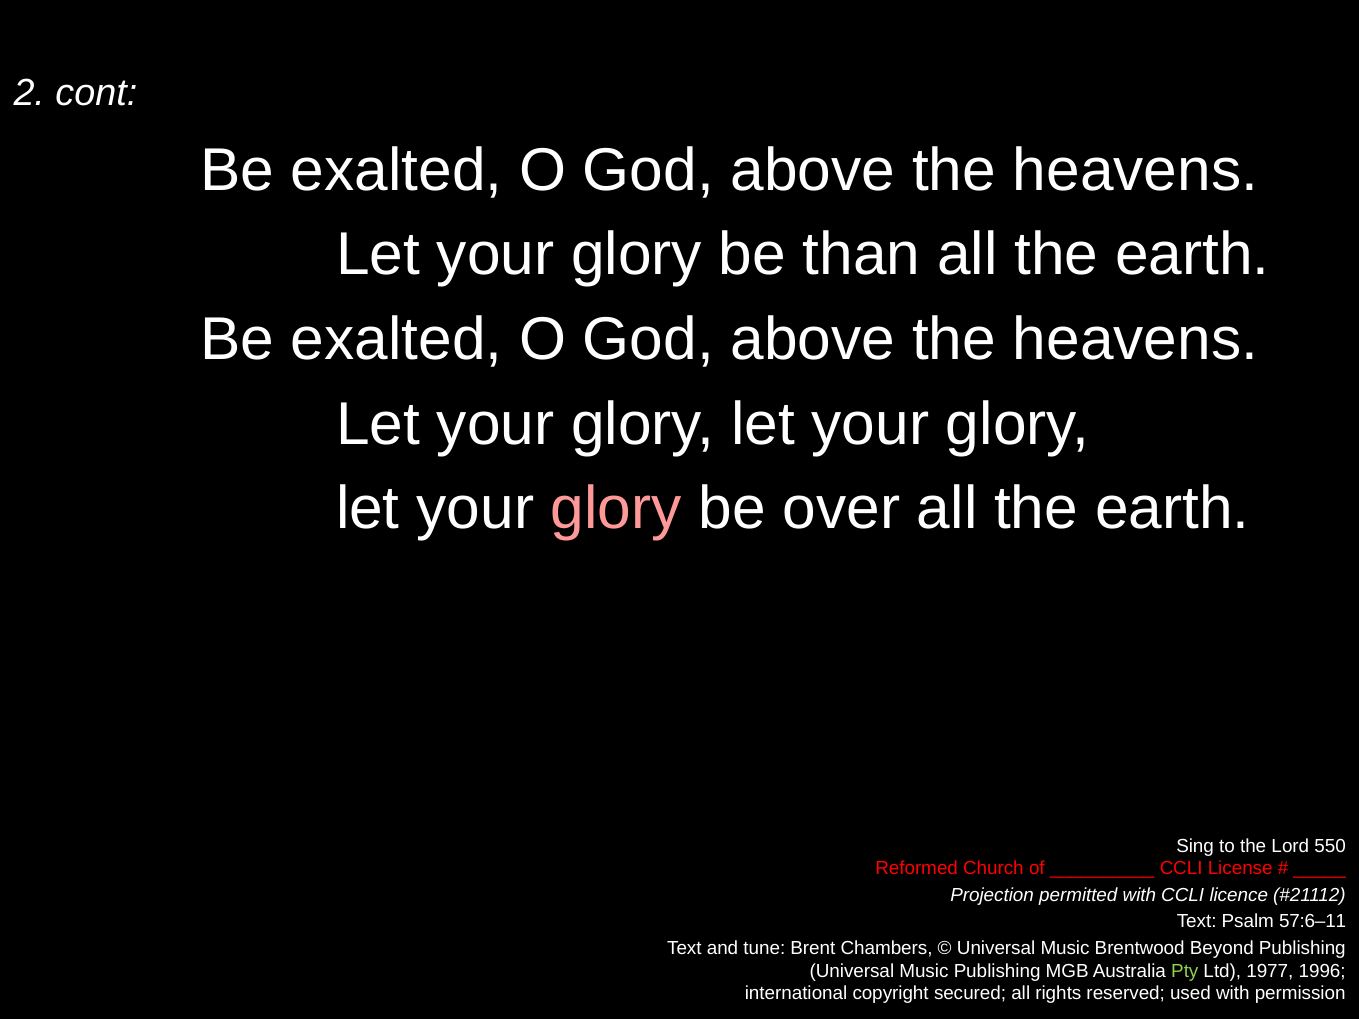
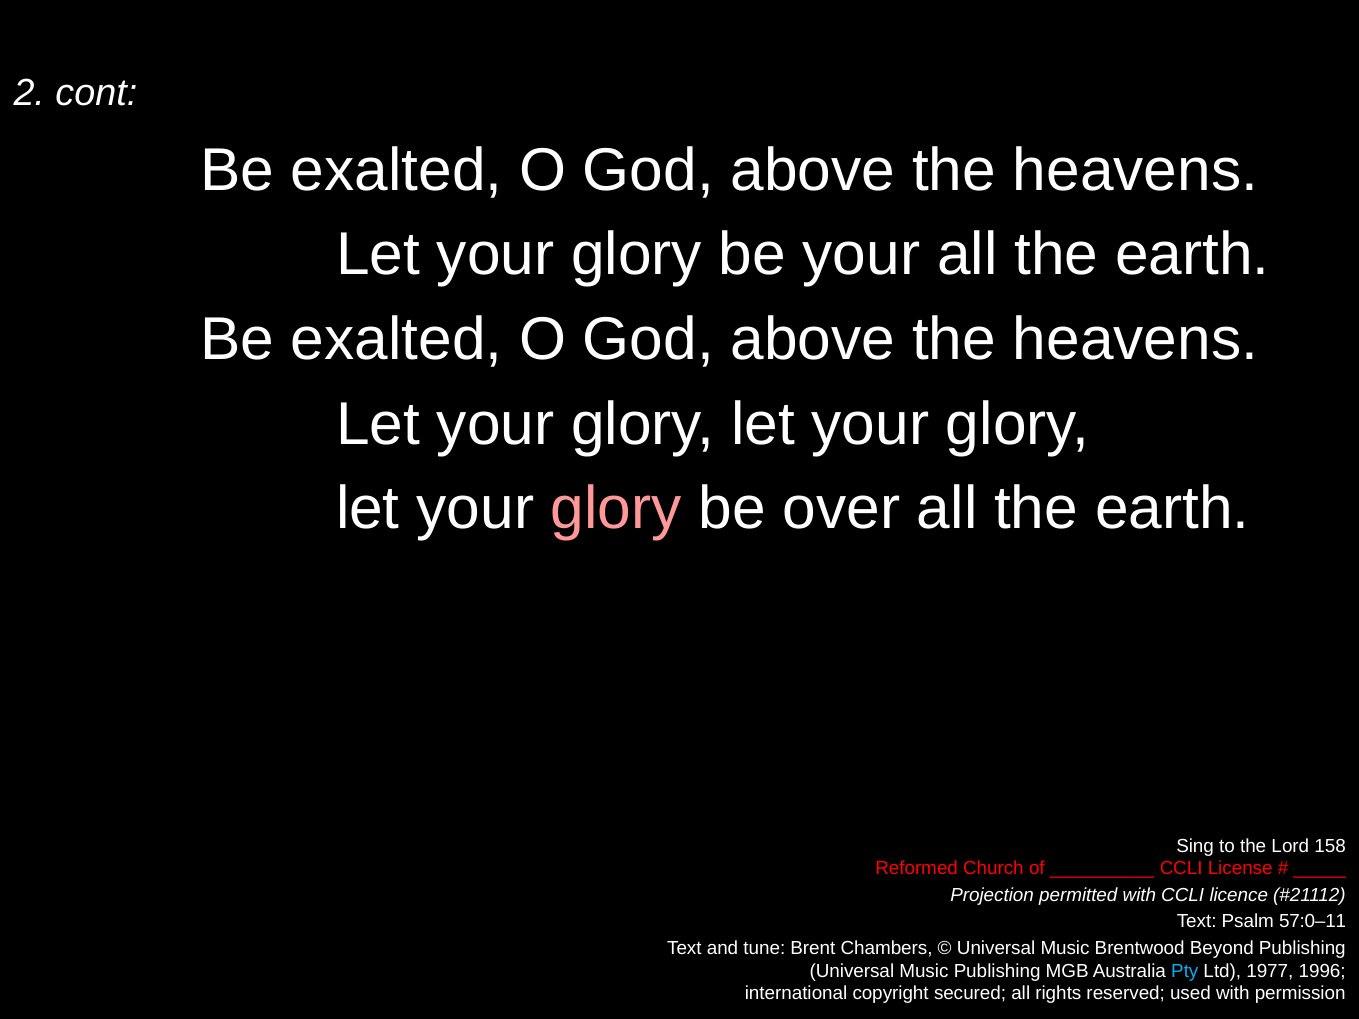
be than: than -> your (862, 255)
550: 550 -> 158 (1330, 846)
57:6–11: 57:6–11 -> 57:0–11 (1313, 922)
Pty colour: light green -> light blue (1185, 971)
